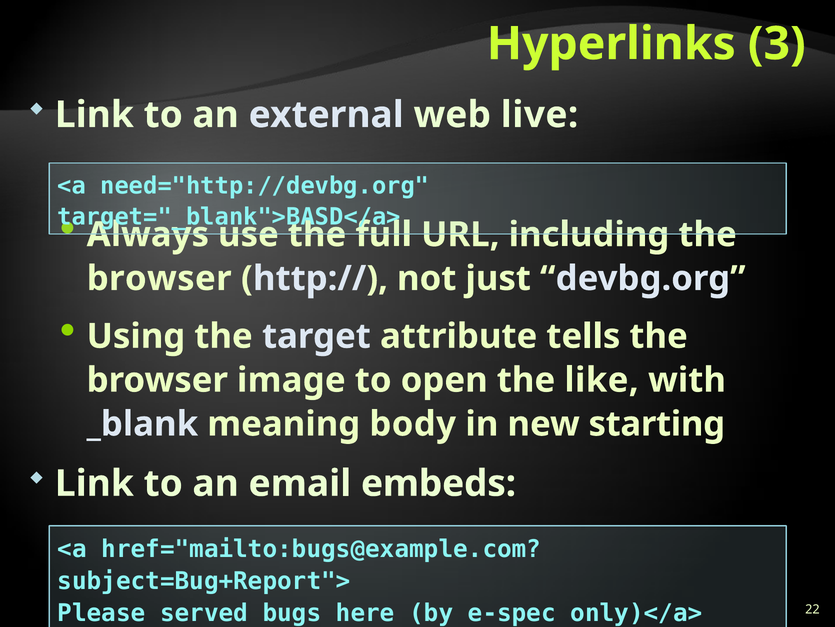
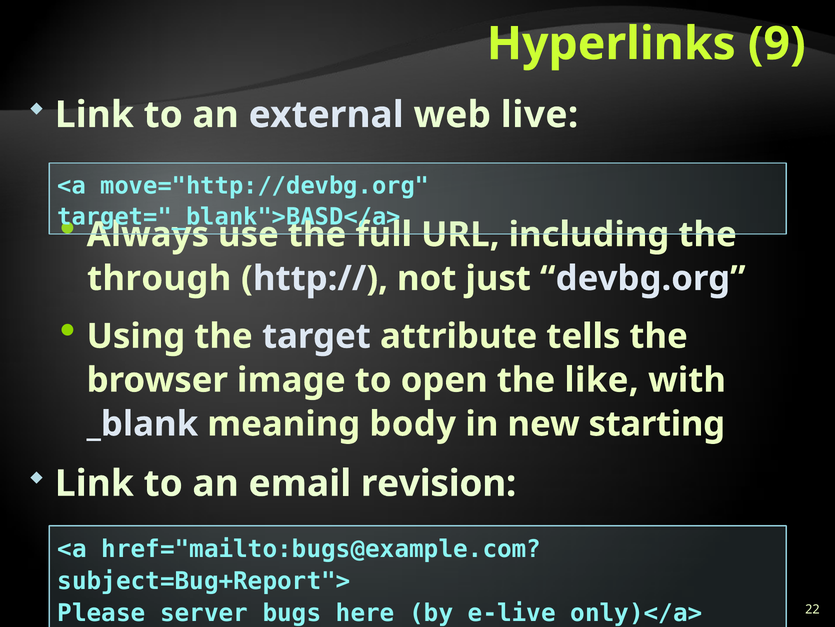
3: 3 -> 9 (777, 44)
need="http://devbg.org: need="http://devbg.org -> move="http://devbg.org (265, 186)
browser: browser -> through (159, 278)
embeds: embeds -> revision (439, 483)
served: served -> server (204, 613)
e-spec: e-spec -> e-live (512, 613)
